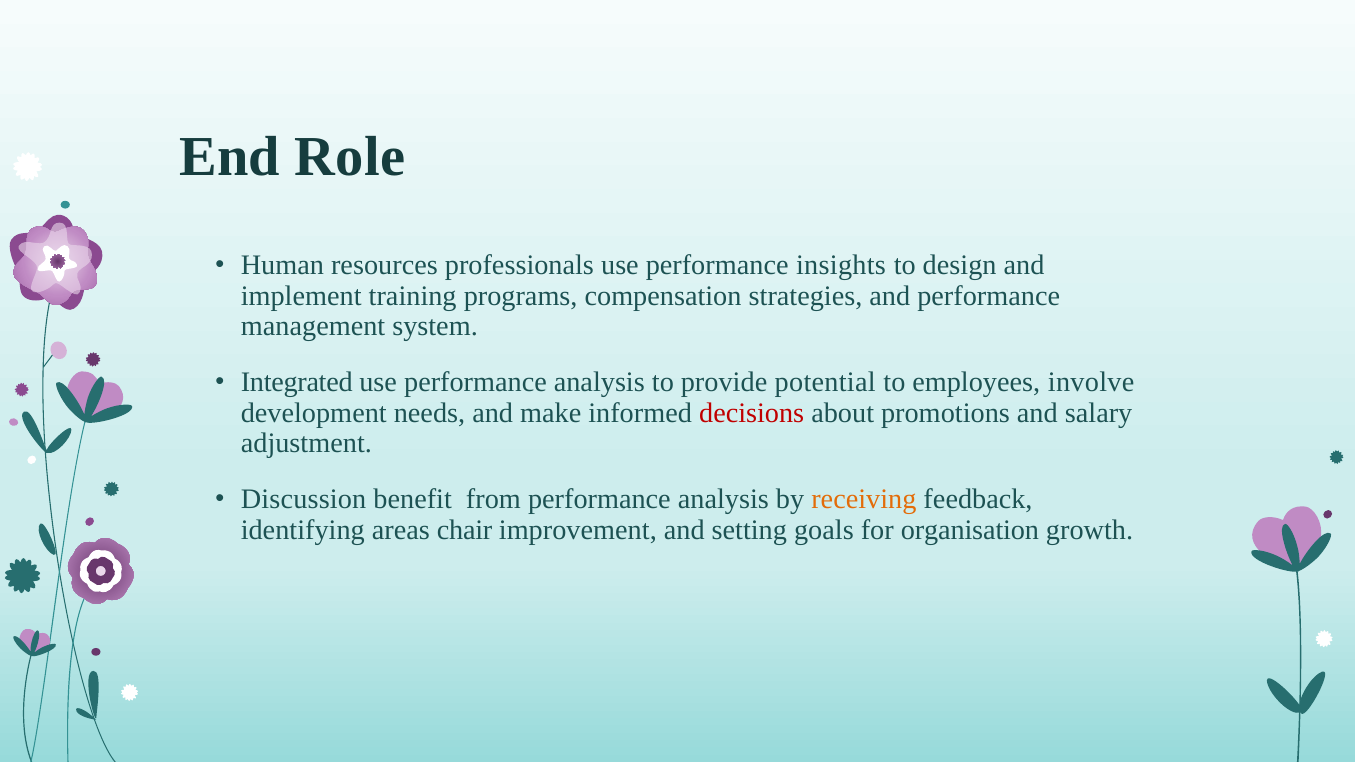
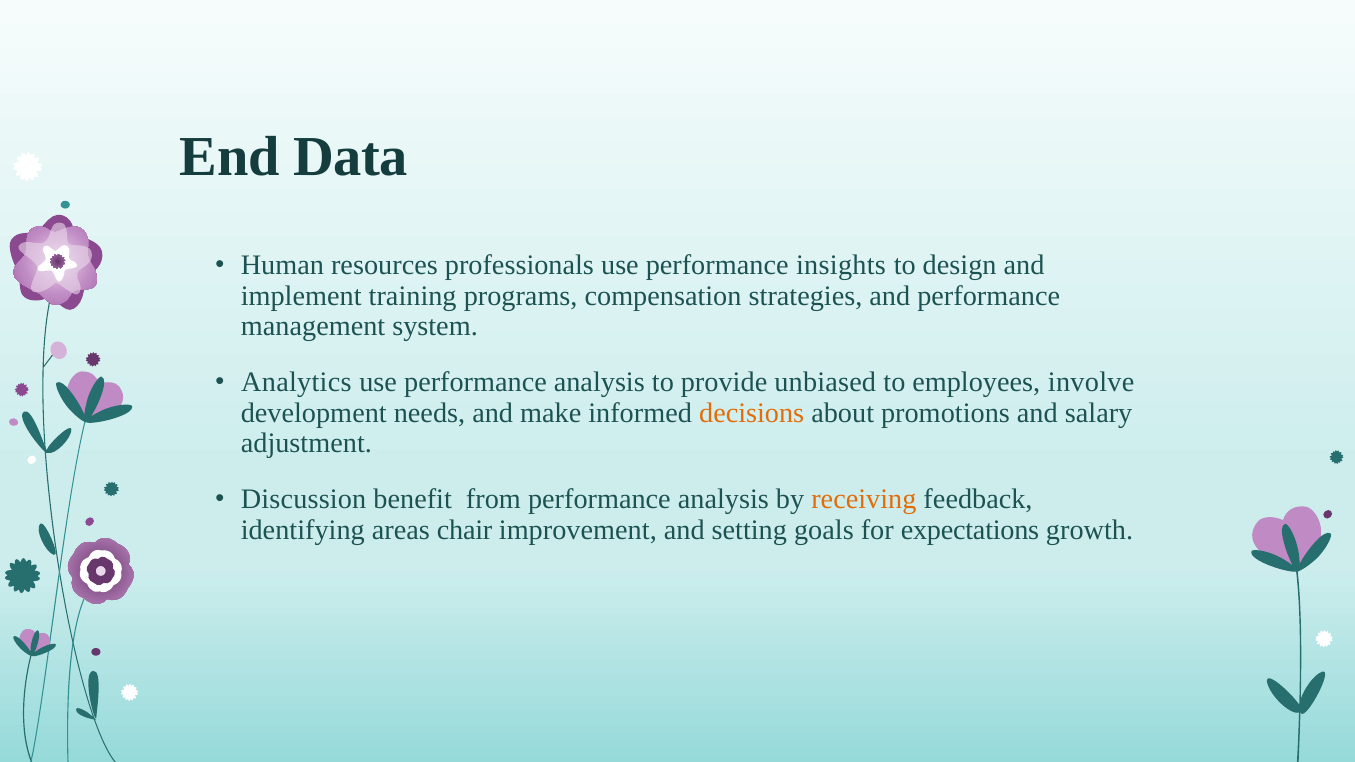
Role: Role -> Data (350, 157)
Integrated: Integrated -> Analytics (296, 383)
potential: potential -> unbiased (825, 383)
decisions colour: red -> orange (752, 413)
organisation: organisation -> expectations (970, 530)
